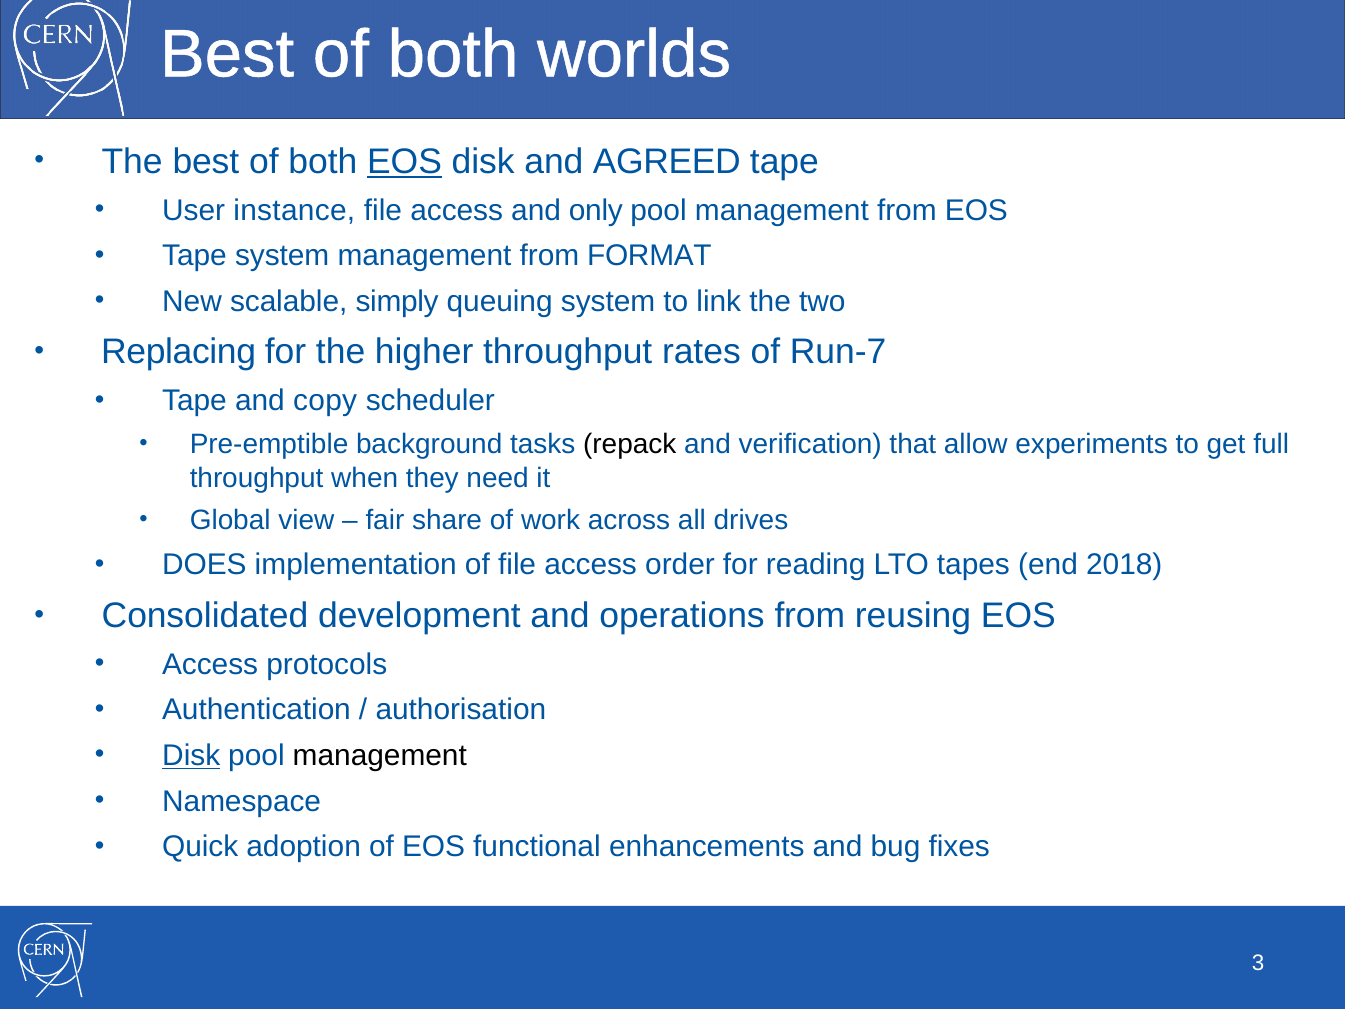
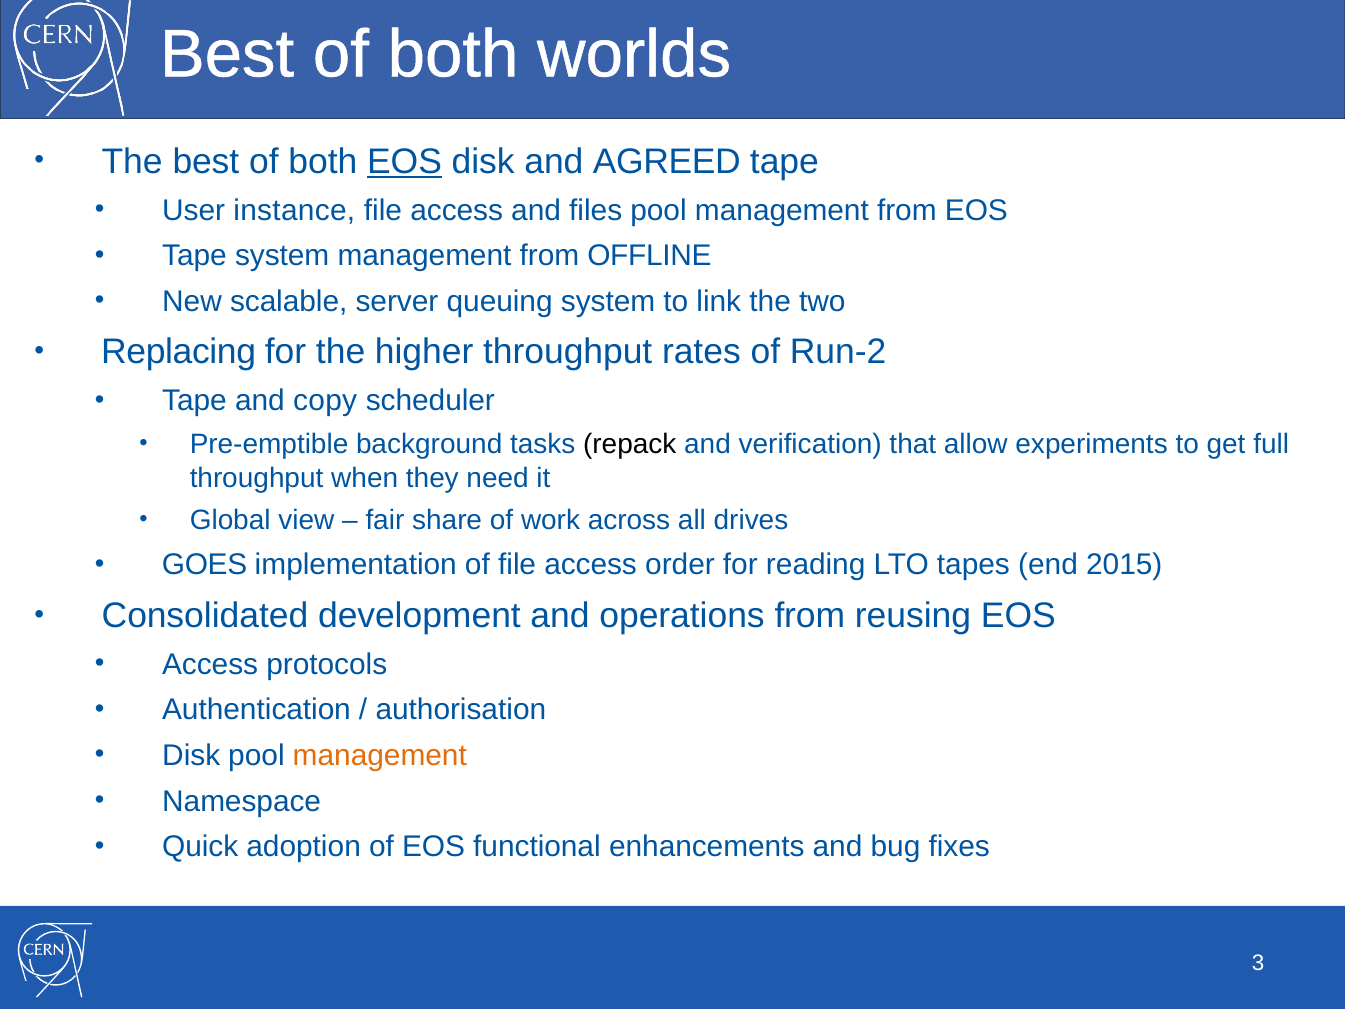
only: only -> files (596, 210)
FORMAT: FORMAT -> OFFLINE (649, 256)
simply: simply -> server (397, 301)
Run-7: Run-7 -> Run-2 (838, 352)
DOES: DOES -> GOES (205, 565)
2018: 2018 -> 2015 (1124, 565)
Disk underline: present -> none (191, 755)
management colour: black -> orange (380, 755)
